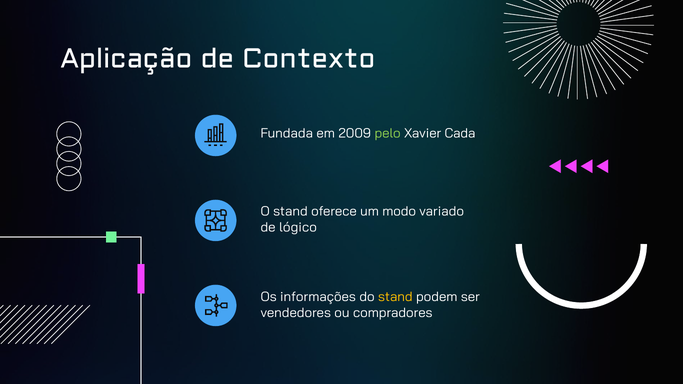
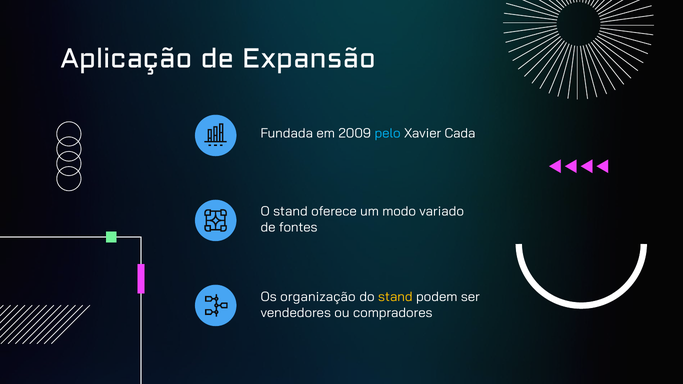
Contexto: Contexto -> Expansão (309, 59)
pelo colour: light green -> light blue (388, 133)
lógico: lógico -> fontes (298, 227)
informações: informações -> organização (318, 297)
